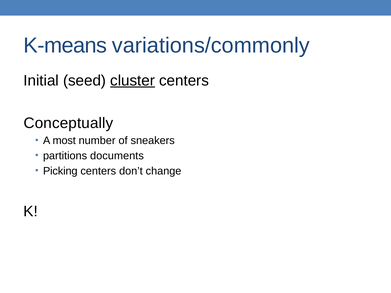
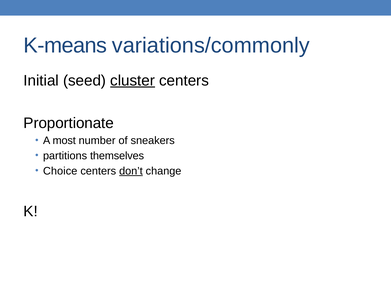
Conceptually: Conceptually -> Proportionate (69, 123)
documents: documents -> themselves (117, 156)
Picking: Picking -> Choice (60, 171)
don’t underline: none -> present (131, 171)
